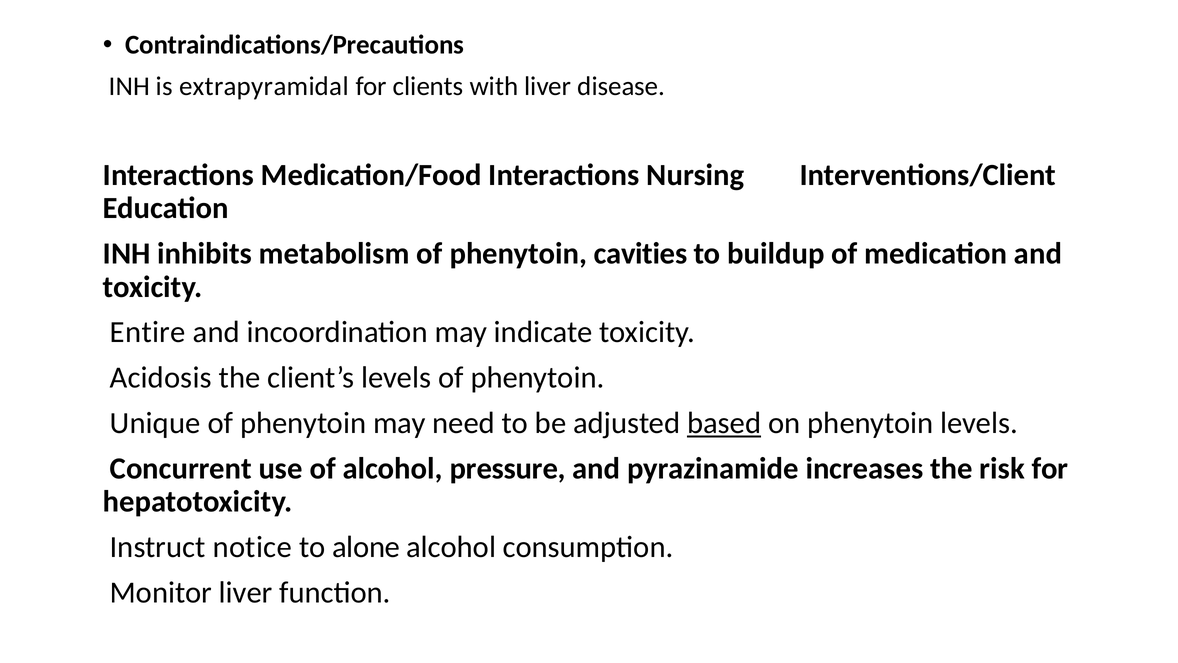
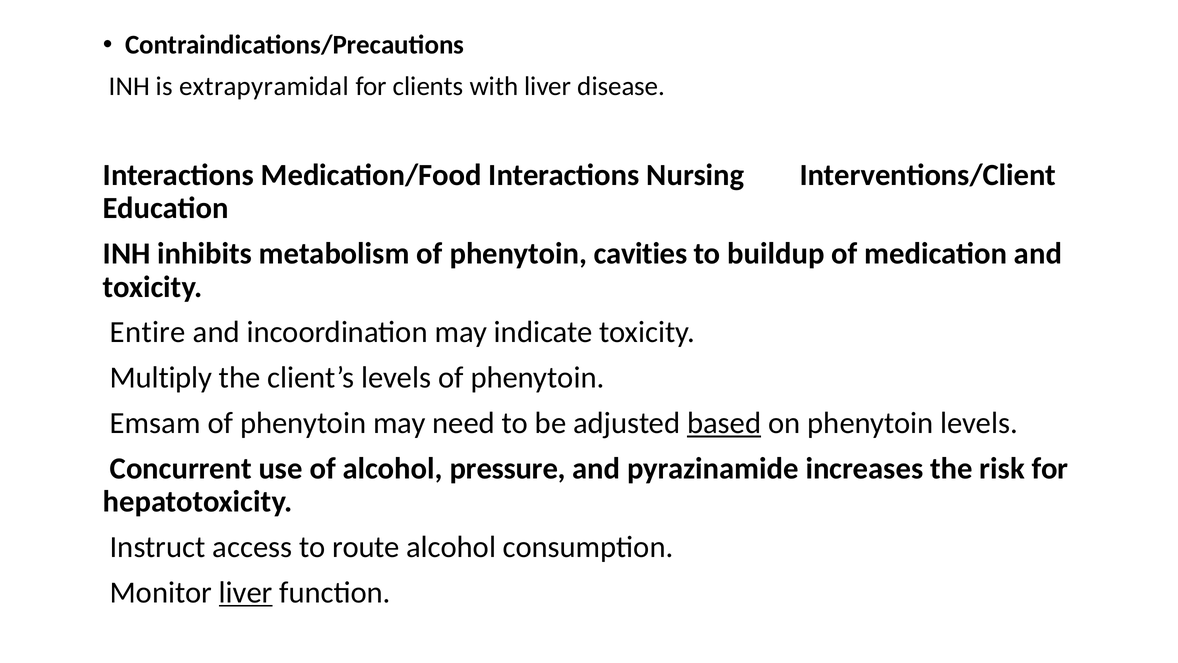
Acidosis: Acidosis -> Multiply (161, 377)
Unique: Unique -> Emsam (155, 423)
notice: notice -> access (252, 547)
alone: alone -> route (366, 547)
liver underline: none -> present (246, 592)
